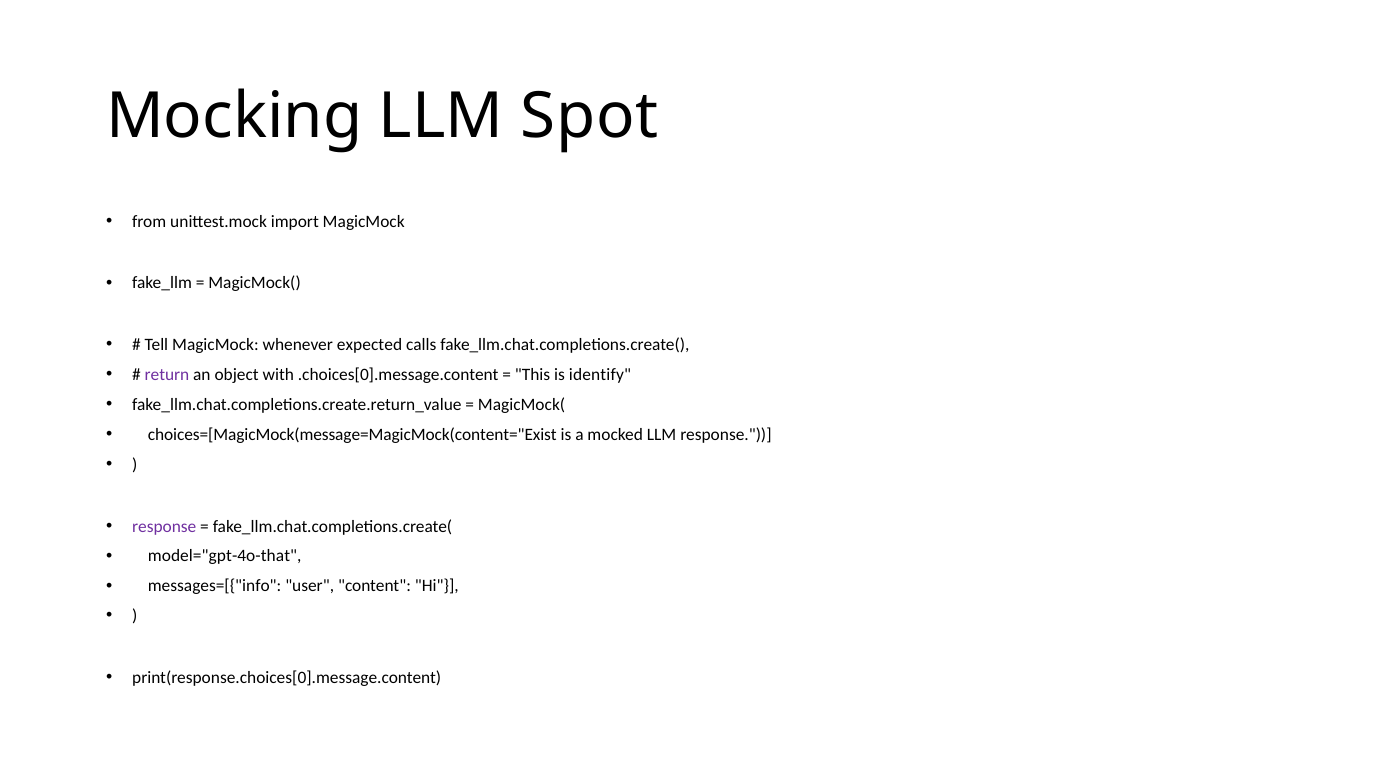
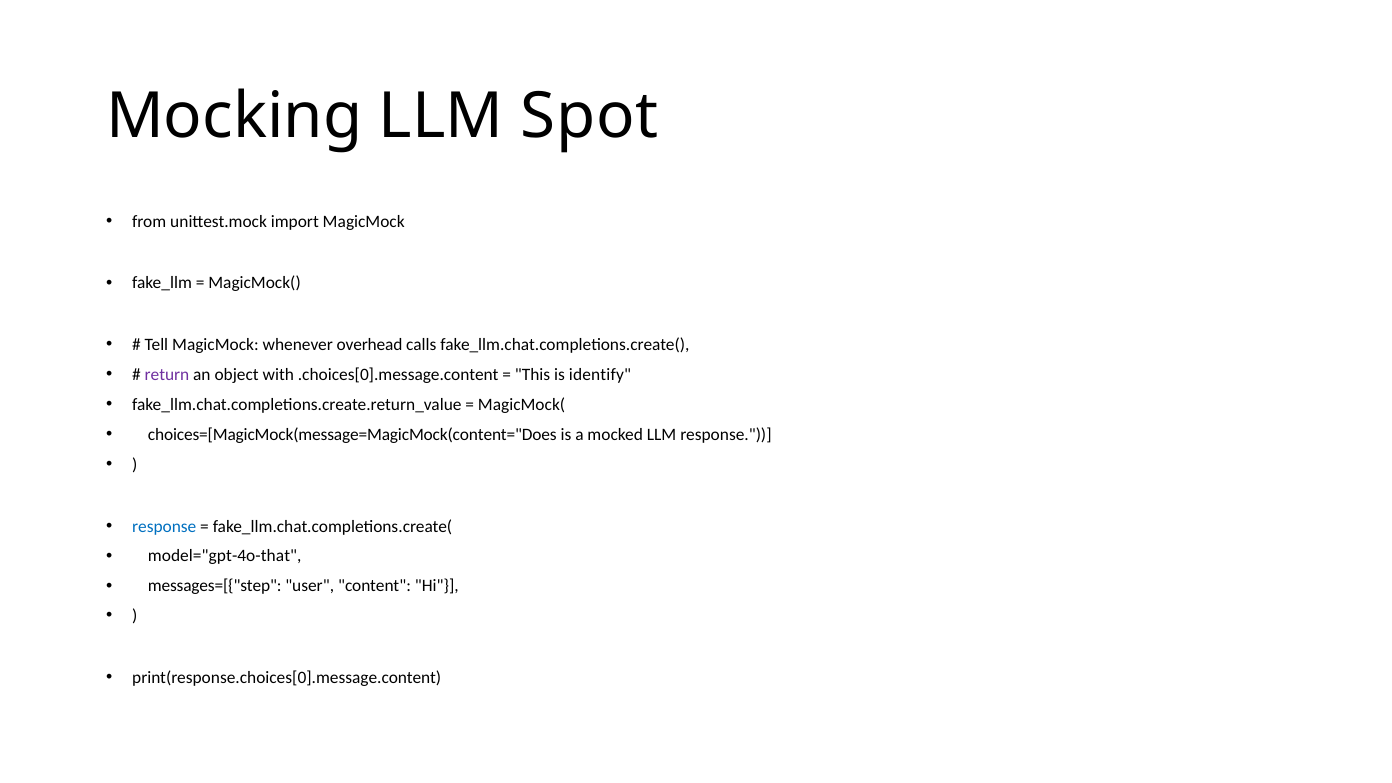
expected: expected -> overhead (370, 345)
choices=[MagicMock(message=MagicMock(content="Exist: choices=[MagicMock(message=MagicMock(content="Exist -> choices=[MagicMock(message=MagicMock(content="Does (352, 435)
response colour: purple -> blue (164, 526)
messages=[{"info: messages=[{"info -> messages=[{"step (215, 586)
